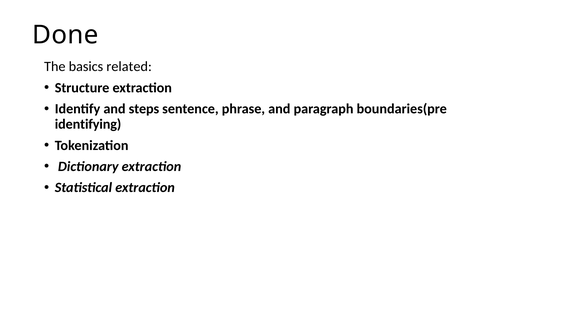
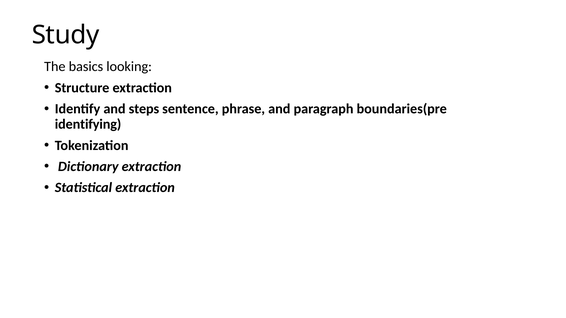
Done: Done -> Study (66, 35)
related: related -> looking (129, 67)
